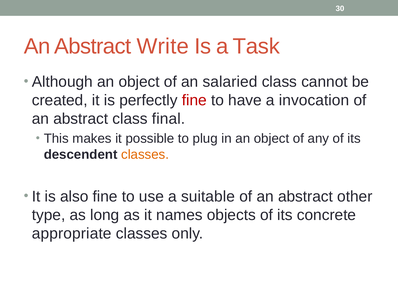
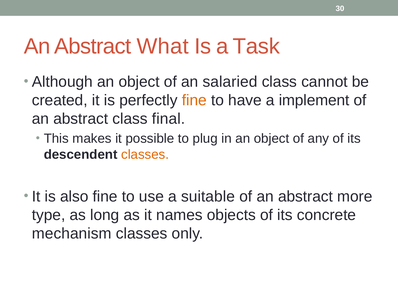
Write: Write -> What (163, 46)
fine colour: red -> orange (194, 101)
invocation: invocation -> implement (314, 101)
other: other -> more (355, 197)
appropriate: appropriate -> mechanism (72, 234)
